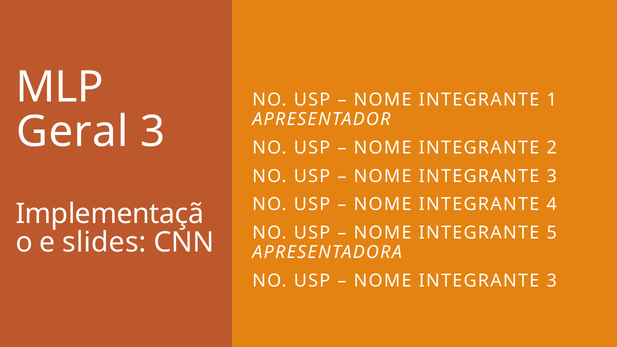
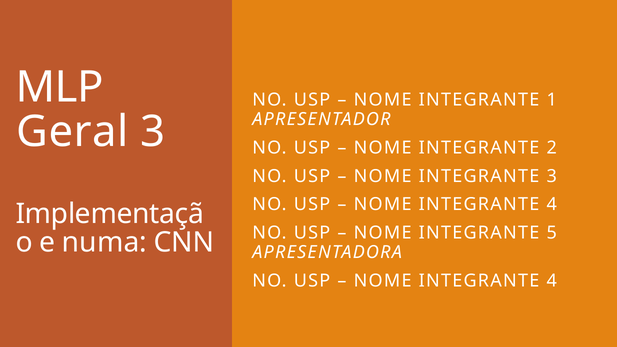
slides: slides -> numa (104, 243)
3: 3 -> 4 (552, 281)
